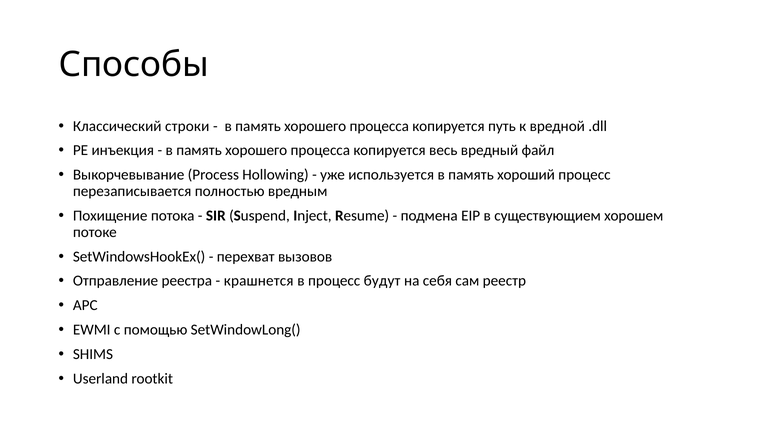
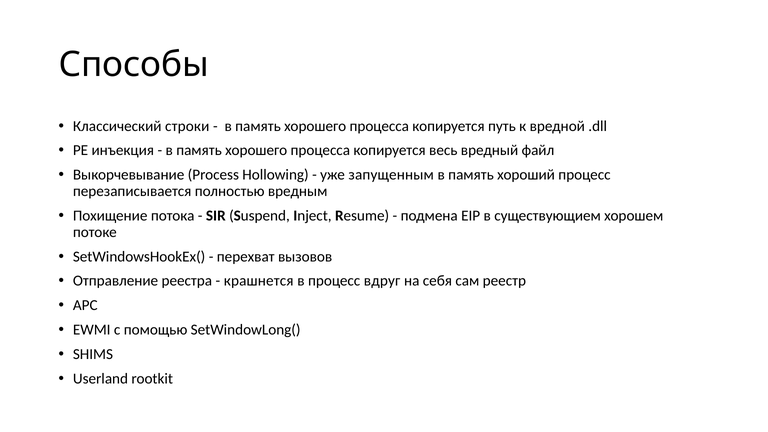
используется: используется -> запущенным (391, 175)
будут: будут -> вдруг (382, 281)
